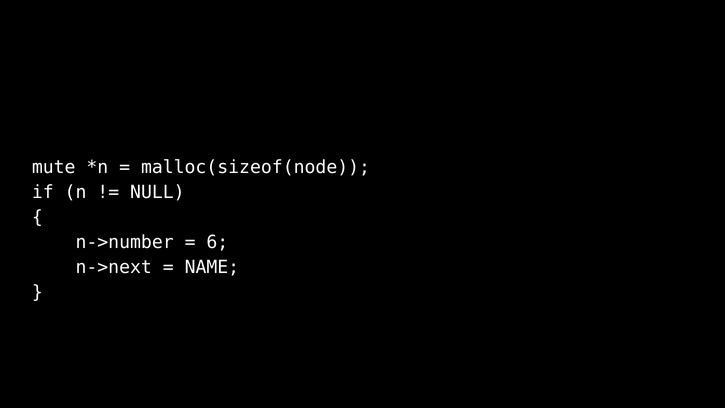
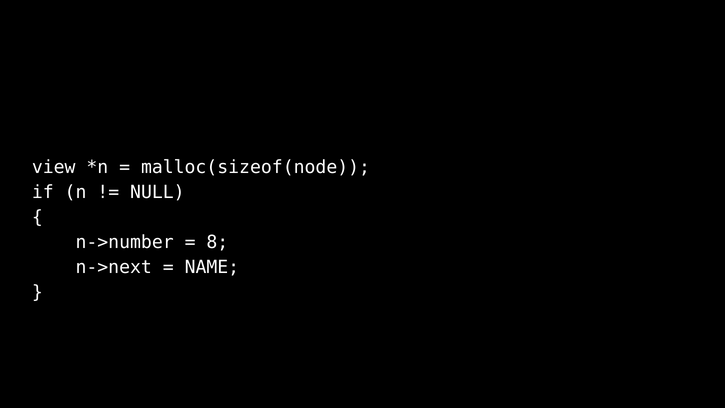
mute: mute -> view (54, 167)
6: 6 -> 8 (217, 242)
